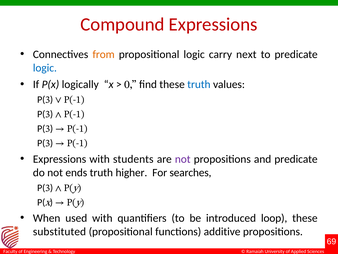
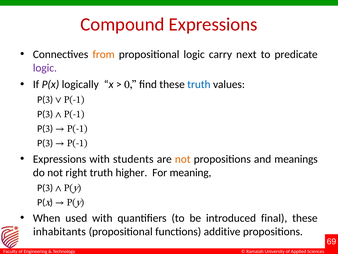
logic colour: blue -> purple (45, 68)
not colour: purple -> orange (183, 159)
and predicate: predicate -> meanings (296, 159)
ends: ends -> right (76, 172)
searches: searches -> meaning (190, 172)
loop: loop -> final (274, 218)
substituted: substituted -> inhabitants (59, 231)
